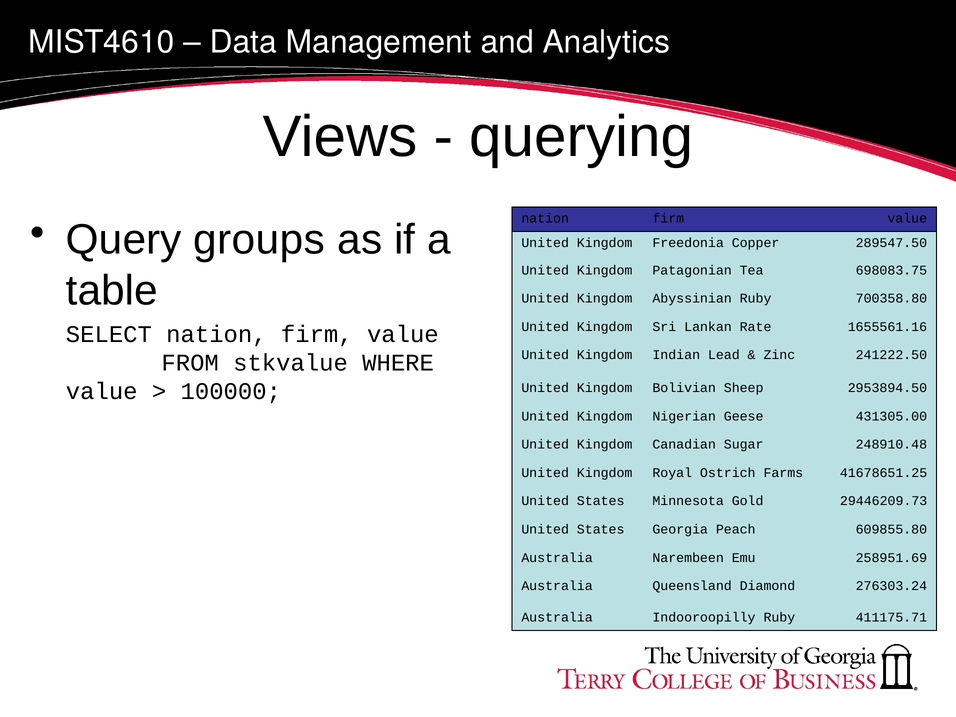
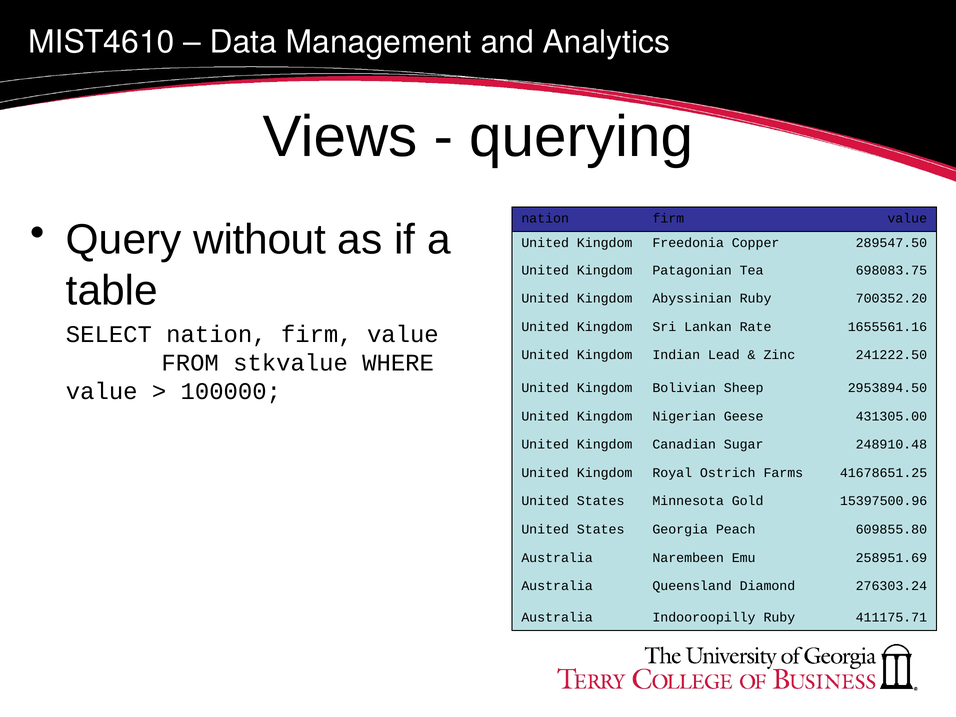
groups: groups -> without (260, 240)
700358.80: 700358.80 -> 700352.20 (891, 299)
29446209.73: 29446209.73 -> 15397500.96 (884, 501)
